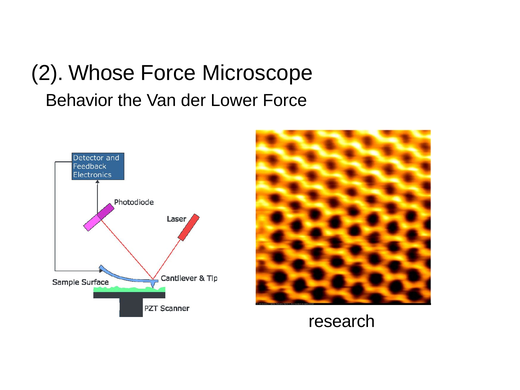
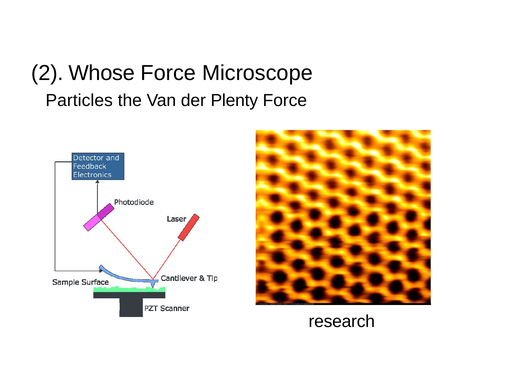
Behavior: Behavior -> Particles (79, 100)
Lower: Lower -> Plenty (234, 100)
